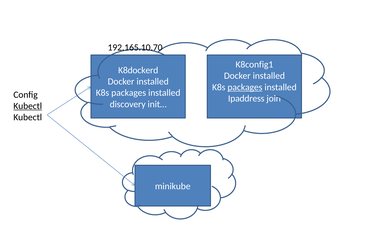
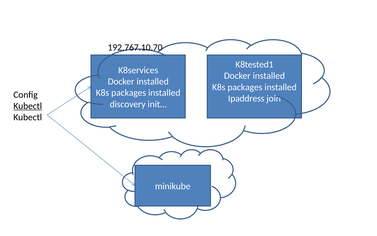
192.165.10.70: 192.165.10.70 -> 192.767.10.70 (135, 47)
K8config1: K8config1 -> K8tested1 (254, 64)
K8dockerd: K8dockerd -> K8services (138, 70)
packages underline: present -> none (245, 87)
